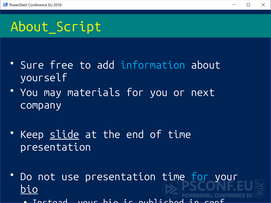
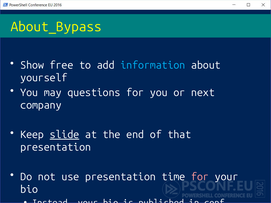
About_Script: About_Script -> About_Bypass (56, 27)
Sure: Sure -> Show (32, 65)
may materials: materials -> questions (94, 93)
of time: time -> that (179, 135)
for colour: light blue -> pink (200, 177)
bio underline: present -> none (29, 190)
